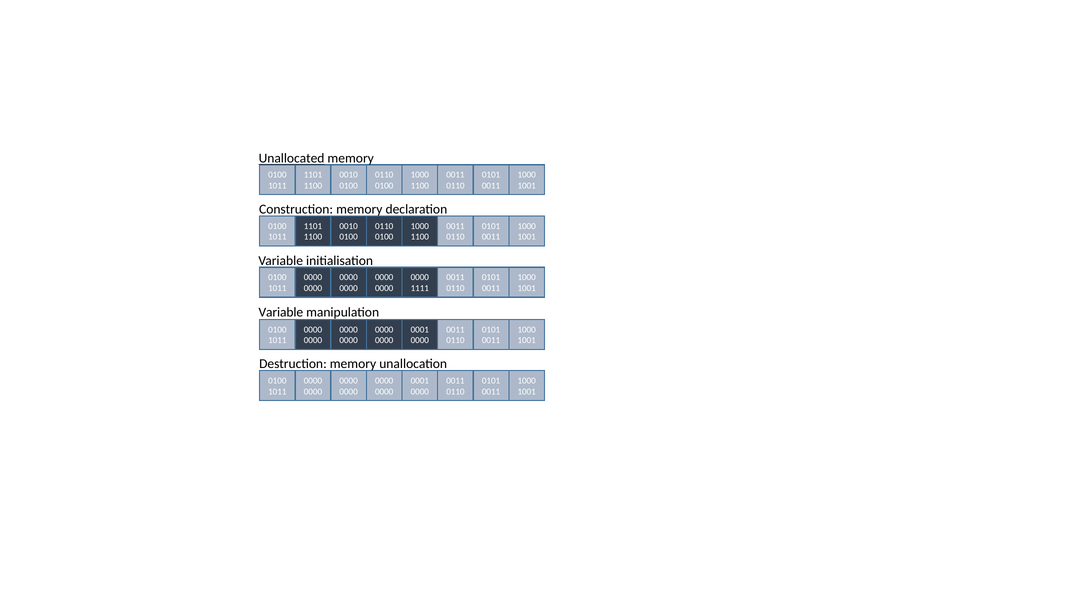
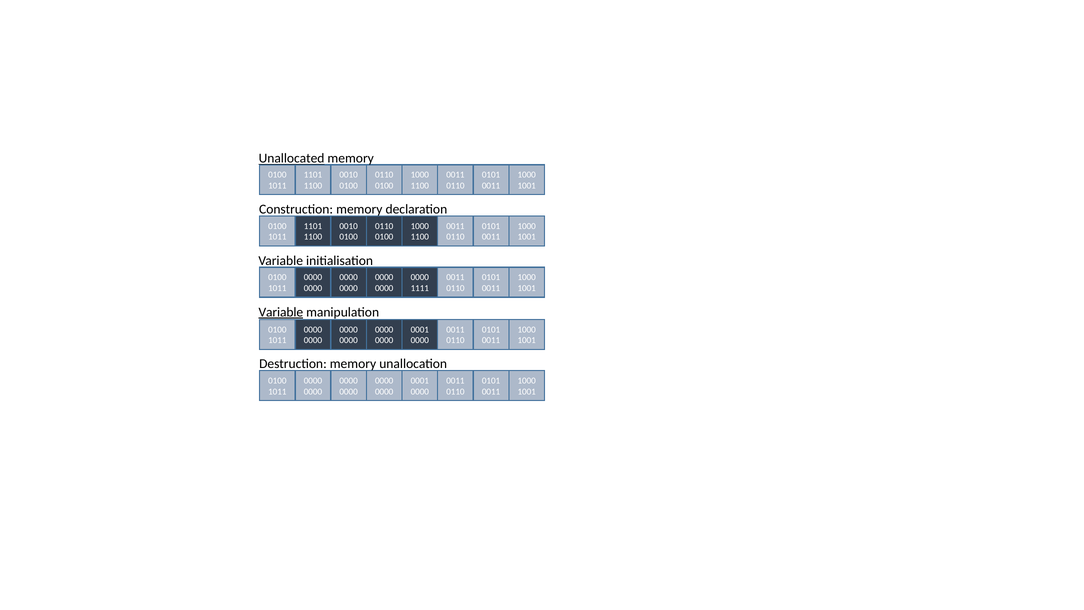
Variable underline: none -> present (281, 312)
